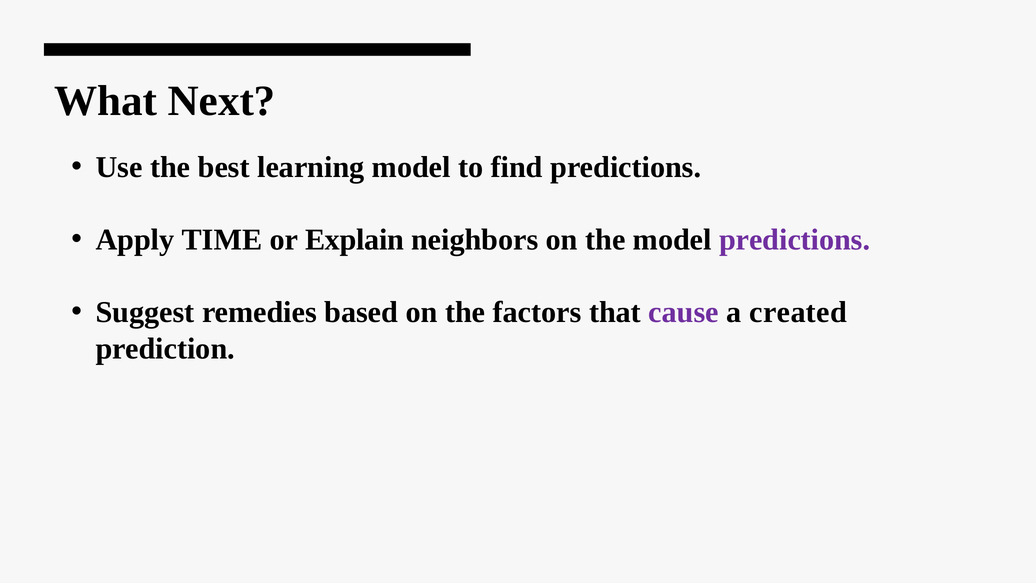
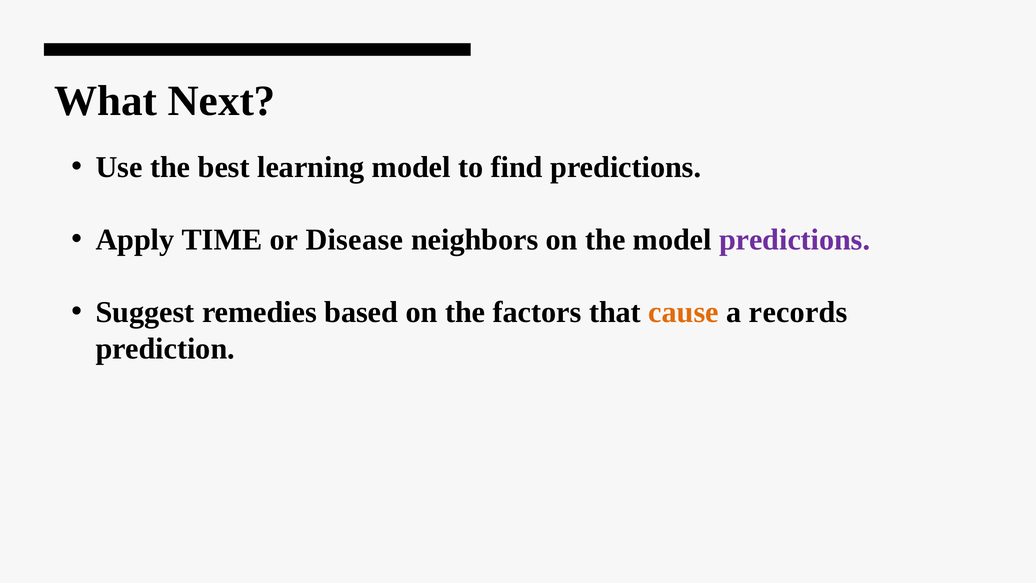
Explain: Explain -> Disease (354, 240)
cause colour: purple -> orange (684, 312)
created: created -> records (798, 312)
